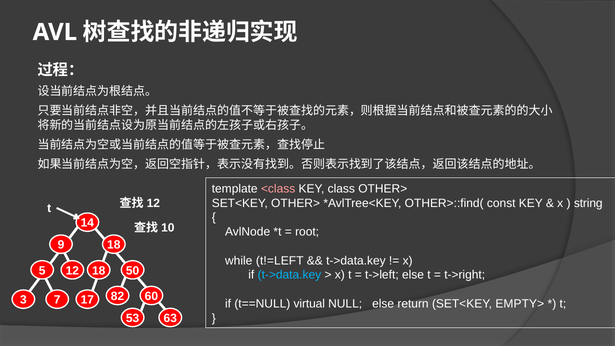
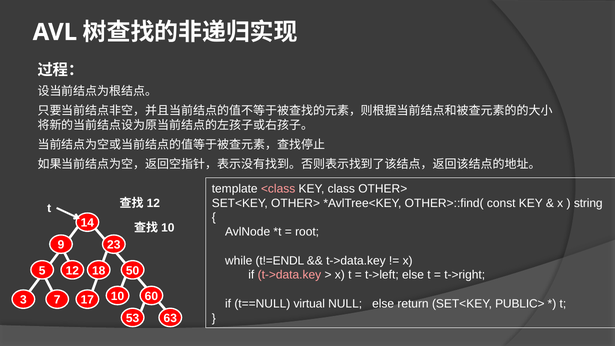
9 18: 18 -> 23 (114, 245)
t!=LEFT: t!=LEFT -> t!=ENDL (280, 261)
t->data.key colour: light blue -> pink (289, 275)
82: 82 -> 10 (118, 296)
EMPTY>: EMPTY> -> PUBLIC> (520, 304)
